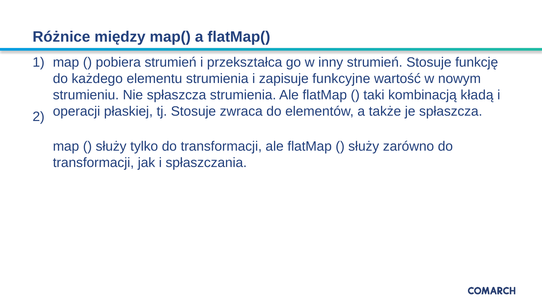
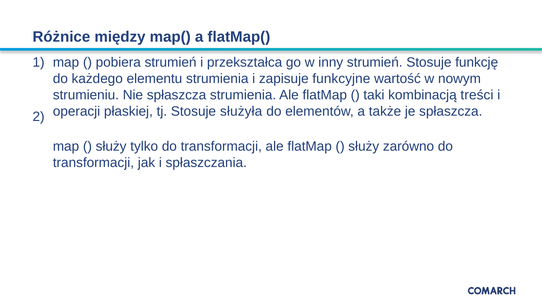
kładą: kładą -> treści (477, 95)
zwraca: zwraca -> służyła (241, 111)
